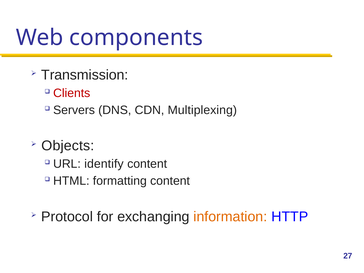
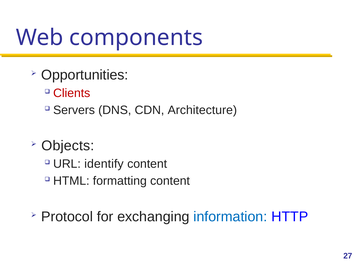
Transmission: Transmission -> Opportunities (85, 75)
Multiplexing: Multiplexing -> Architecture (202, 110)
information colour: orange -> blue (230, 217)
